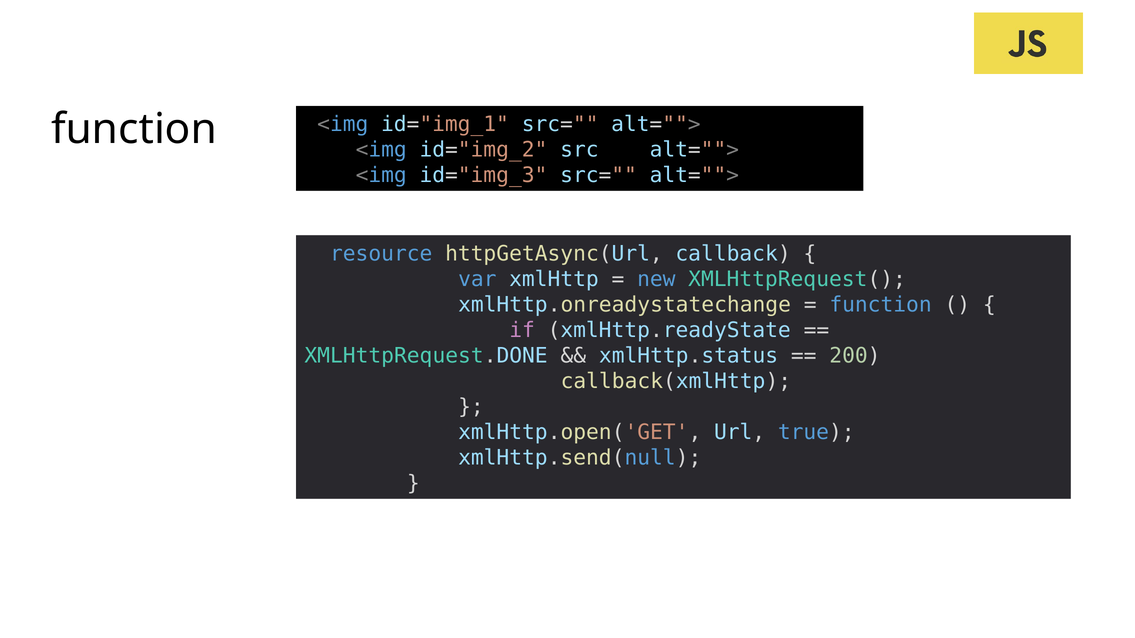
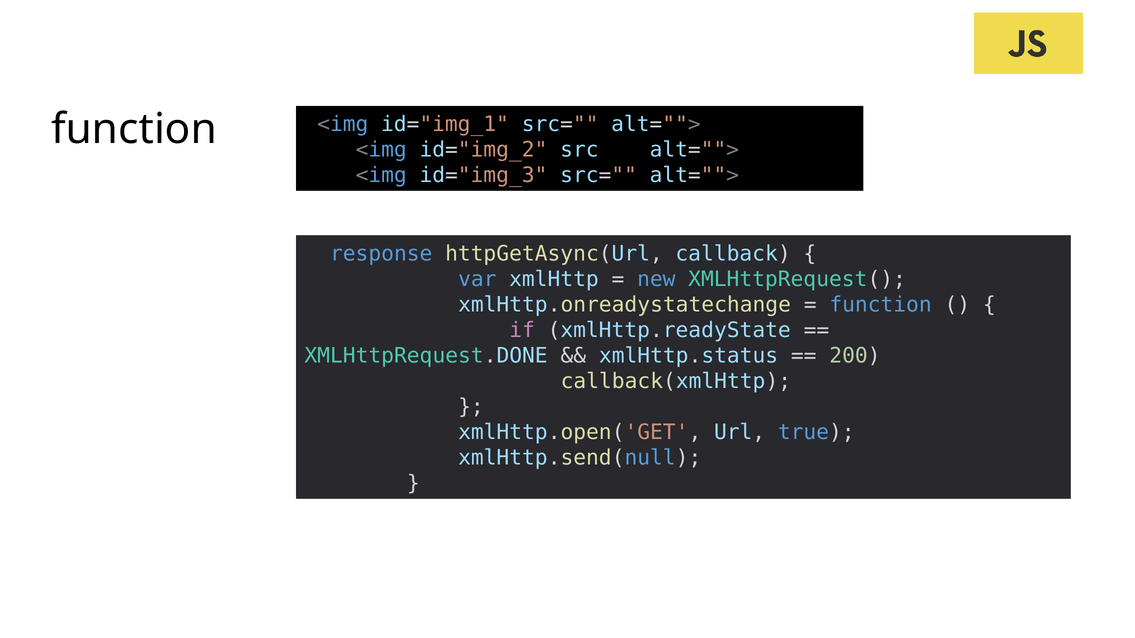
resource: resource -> response (381, 254)
